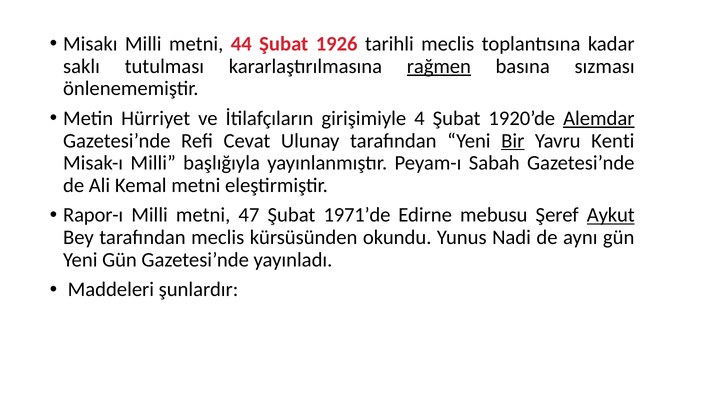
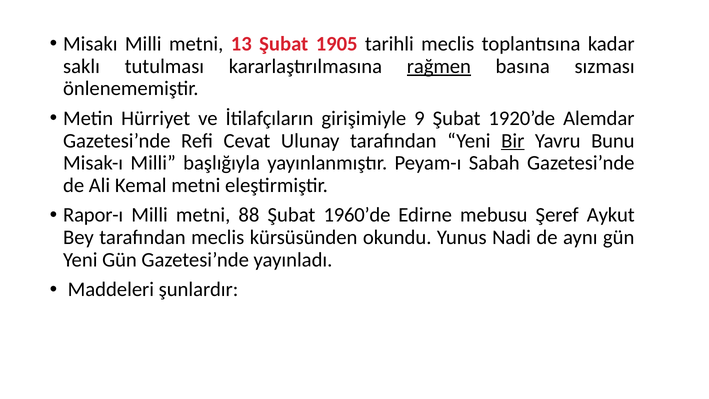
44: 44 -> 13 (241, 44)
1926: 1926 -> 1905 (337, 44)
4: 4 -> 9 (419, 118)
Alemdar underline: present -> none (599, 118)
Kenti: Kenti -> Bunu (613, 141)
47: 47 -> 88 (249, 215)
1971’de: 1971’de -> 1960’de (357, 215)
Aykut underline: present -> none (611, 215)
